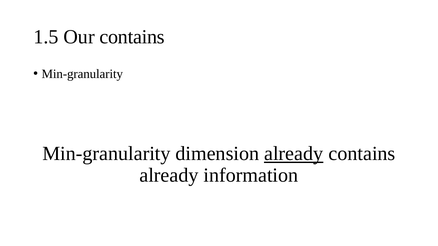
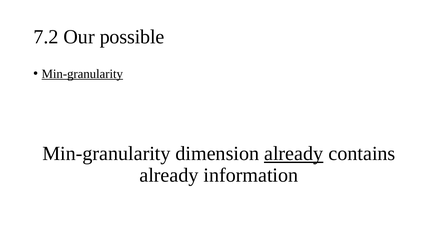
1.5: 1.5 -> 7.2 (46, 37)
Our contains: contains -> possible (132, 37)
Min-granularity underline: none -> present (82, 74)
